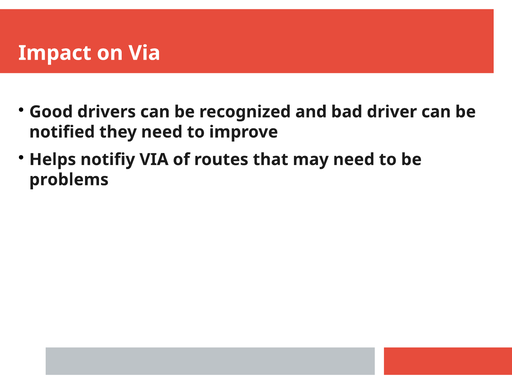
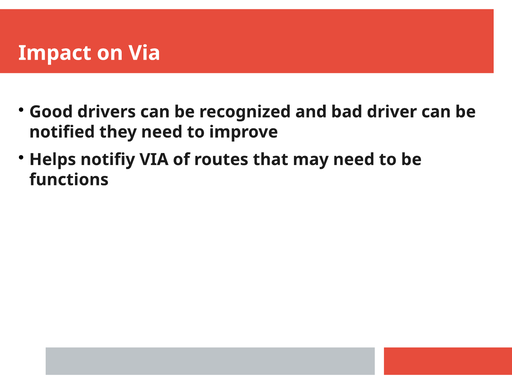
problems: problems -> functions (69, 180)
